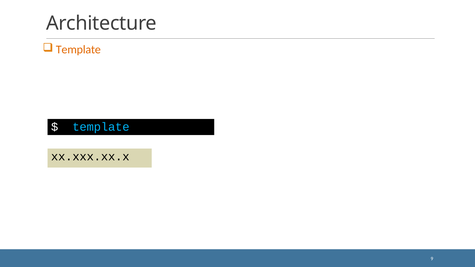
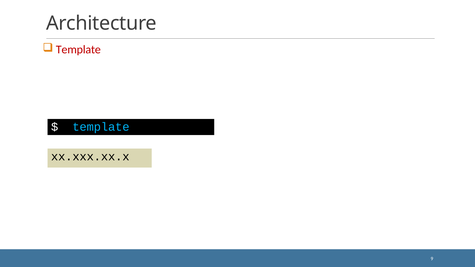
Template colour: orange -> red (78, 50)
